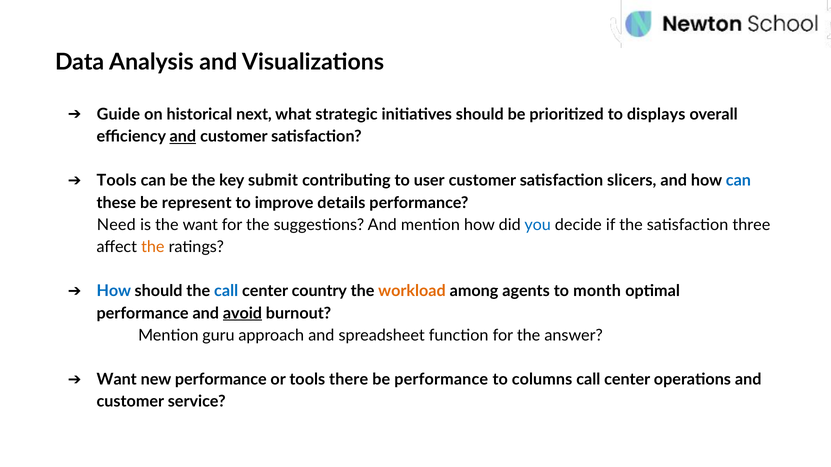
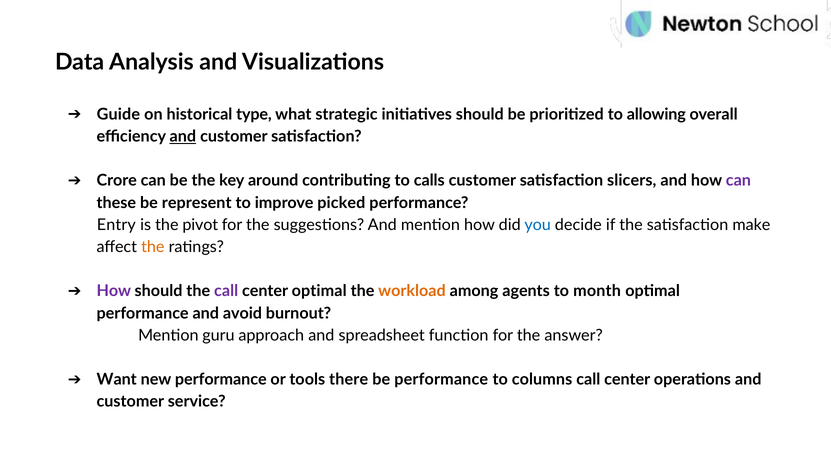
next: next -> type (254, 114)
displays: displays -> allowing (656, 114)
Tools: Tools -> Crore (117, 181)
submit: submit -> around (273, 181)
user: user -> calls (429, 181)
can colour: blue -> purple (738, 181)
details: details -> picked (341, 203)
Need: Need -> Entry (116, 225)
the want: want -> pivot (200, 225)
three: three -> make (751, 225)
How colour: blue -> purple (114, 291)
call colour: blue -> purple (226, 291)
center country: country -> optimal (319, 291)
avoid underline: present -> none (242, 314)
